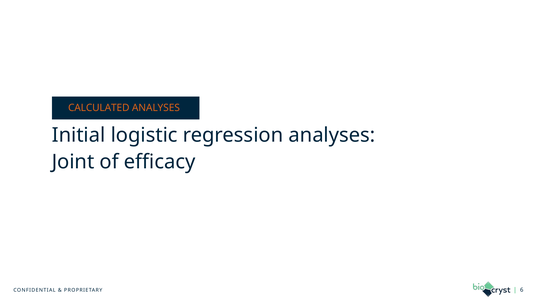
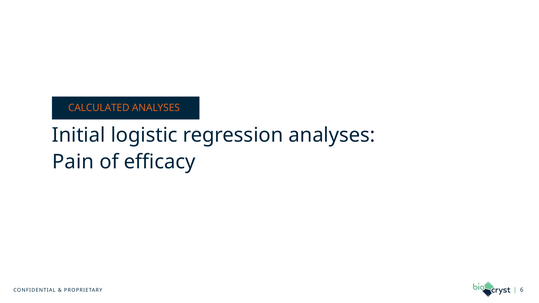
Joint: Joint -> Pain (73, 162)
